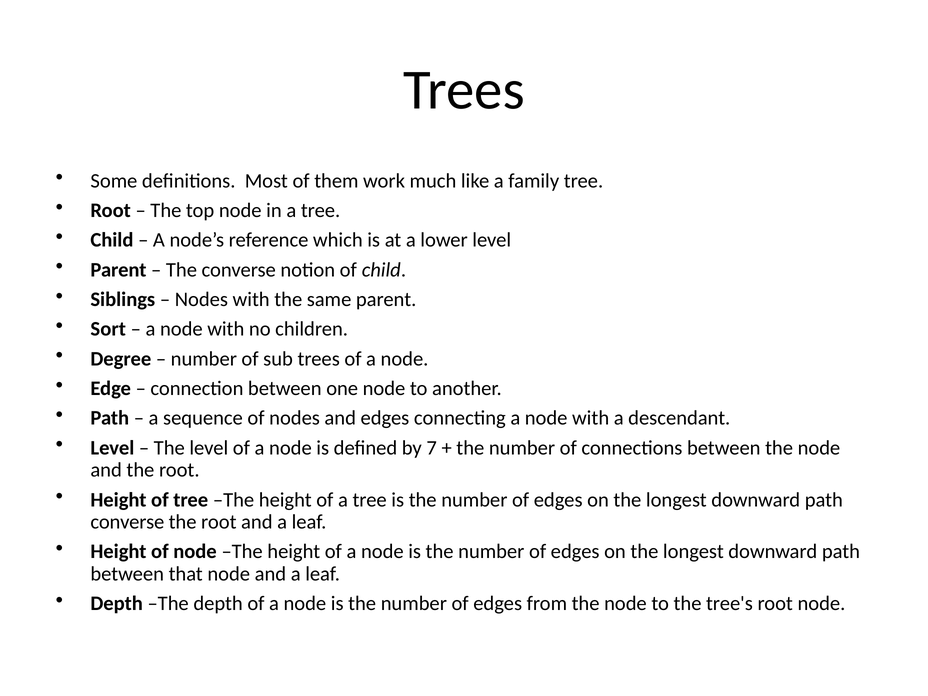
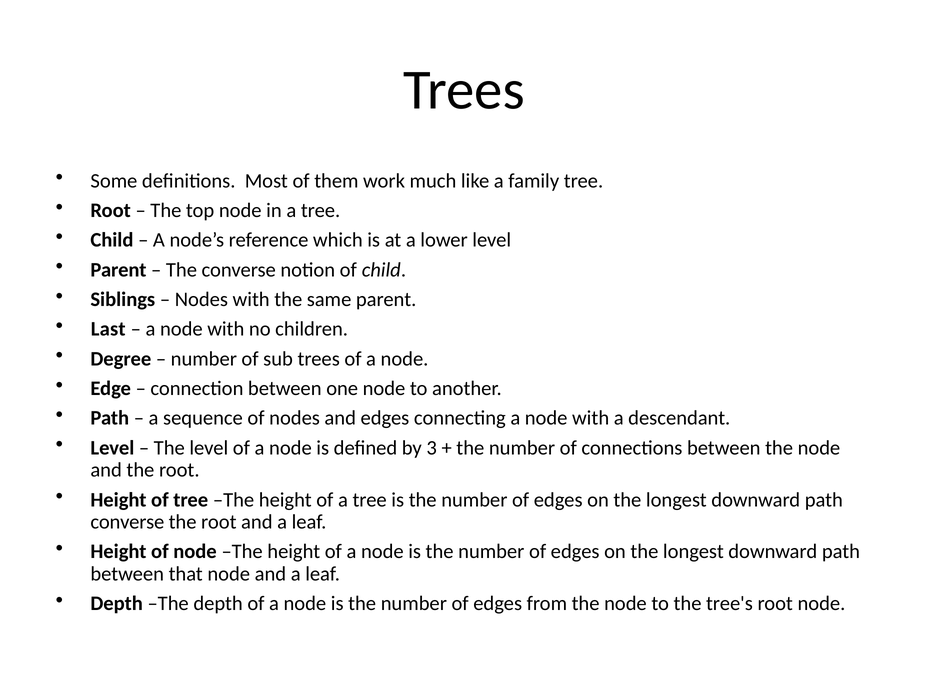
Sort: Sort -> Last (108, 329)
7: 7 -> 3 (432, 448)
